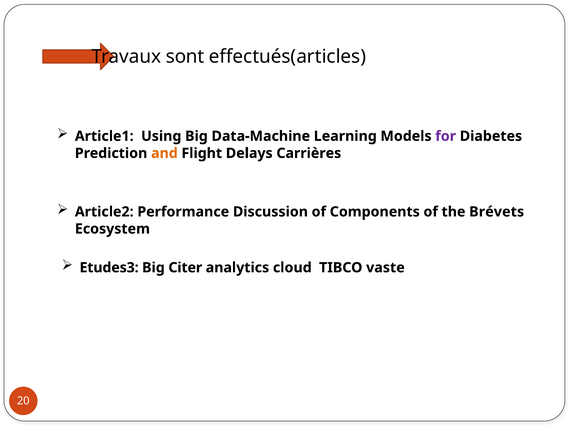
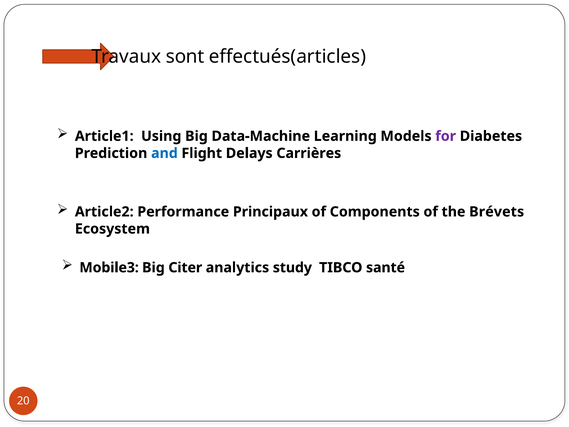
and colour: orange -> blue (164, 153)
Discussion: Discussion -> Principaux (270, 212)
Etudes3: Etudes3 -> Mobile3 (109, 267)
cloud: cloud -> study (292, 267)
vaste: vaste -> santé (386, 267)
